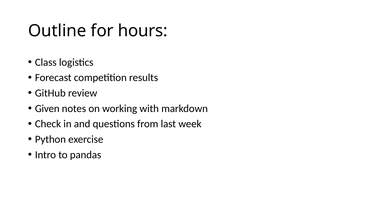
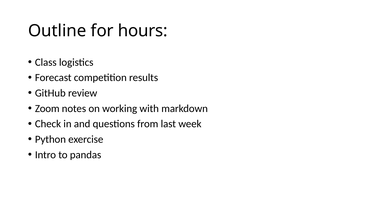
Given: Given -> Zoom (47, 109)
